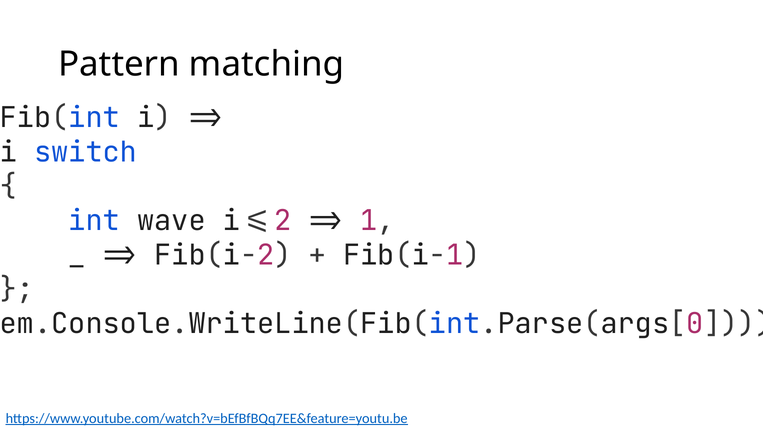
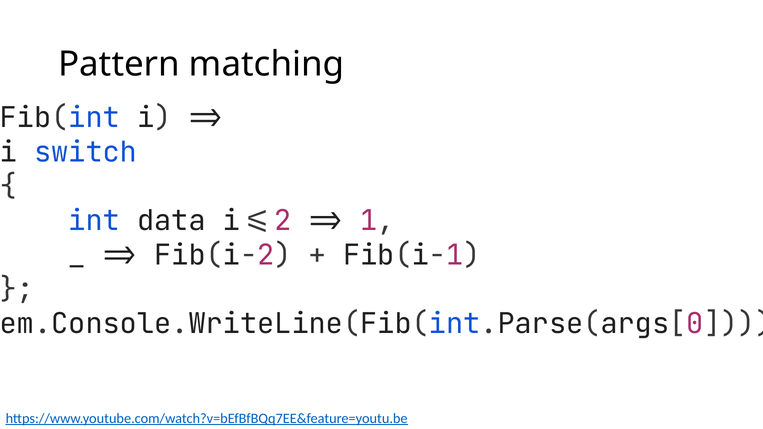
wave: wave -> data (171, 221)
